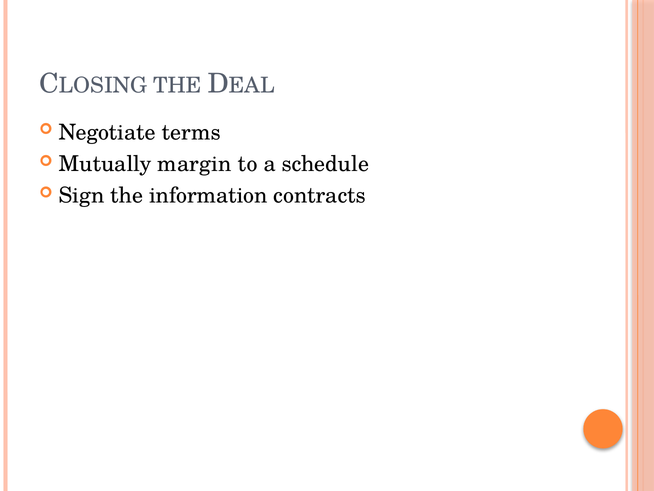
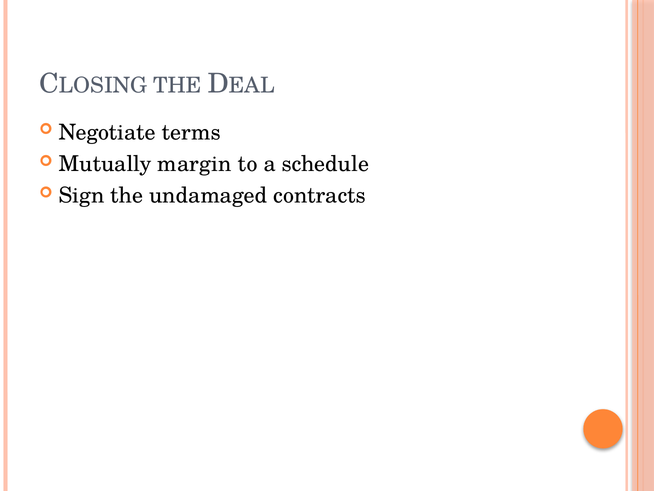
information: information -> undamaged (208, 196)
